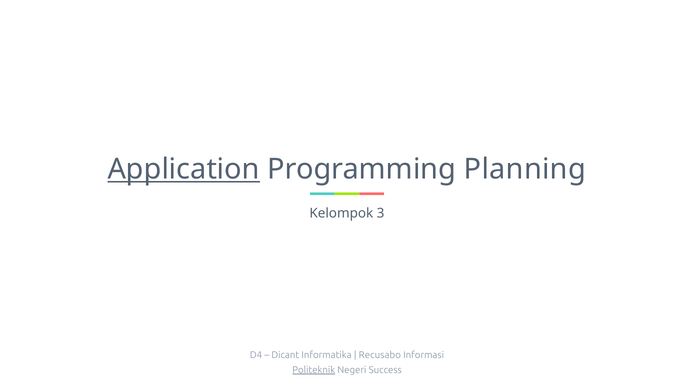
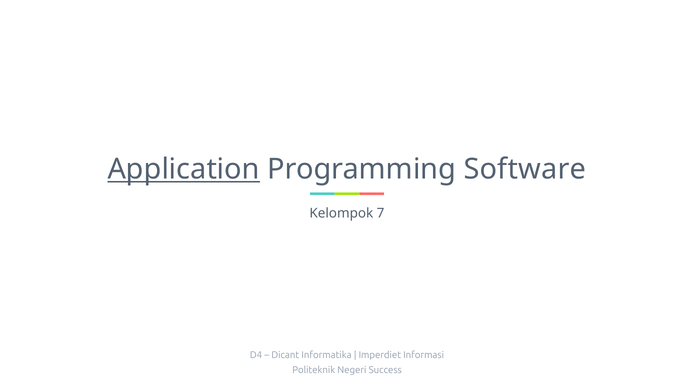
Planning: Planning -> Software (525, 170)
3: 3 -> 7 (381, 214)
Recusabo: Recusabo -> Imperdiet (380, 355)
Politeknik underline: present -> none (314, 370)
